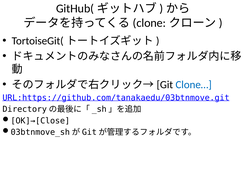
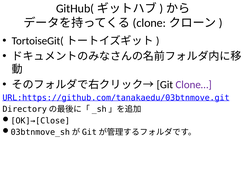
Clone… colour: blue -> purple (194, 84)
